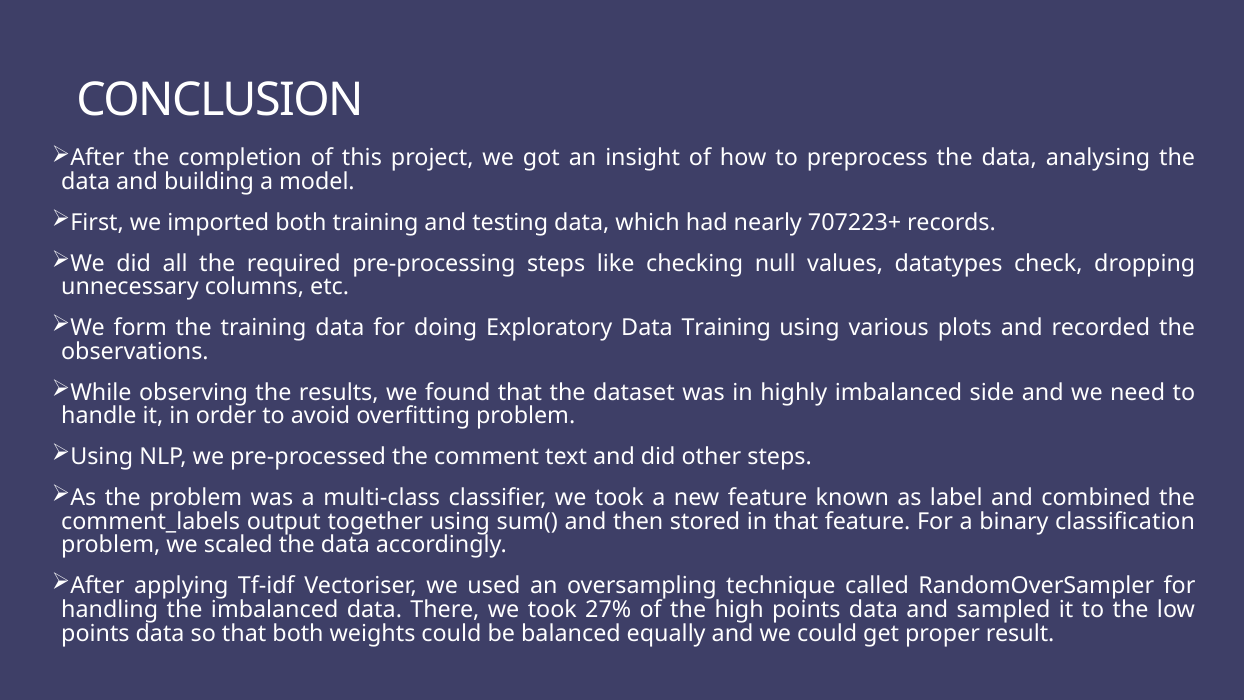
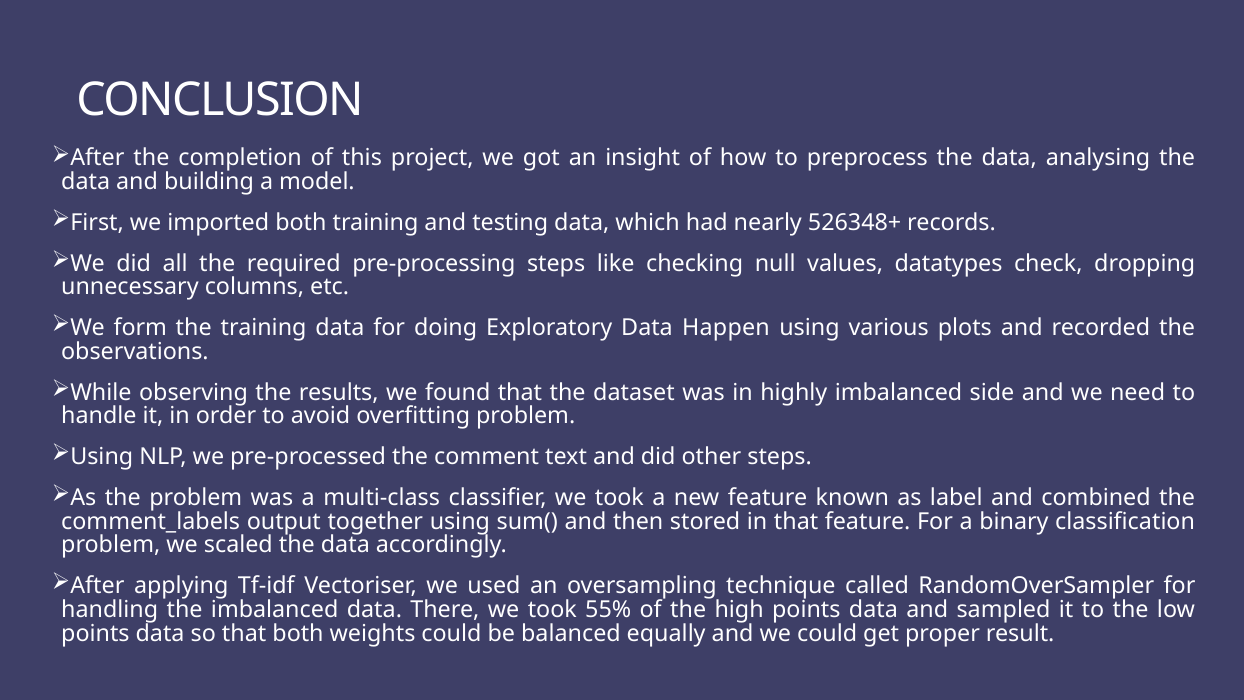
707223+: 707223+ -> 526348+ (855, 223)
Data Training: Training -> Happen (726, 328)
27%: 27% -> 55% (608, 609)
